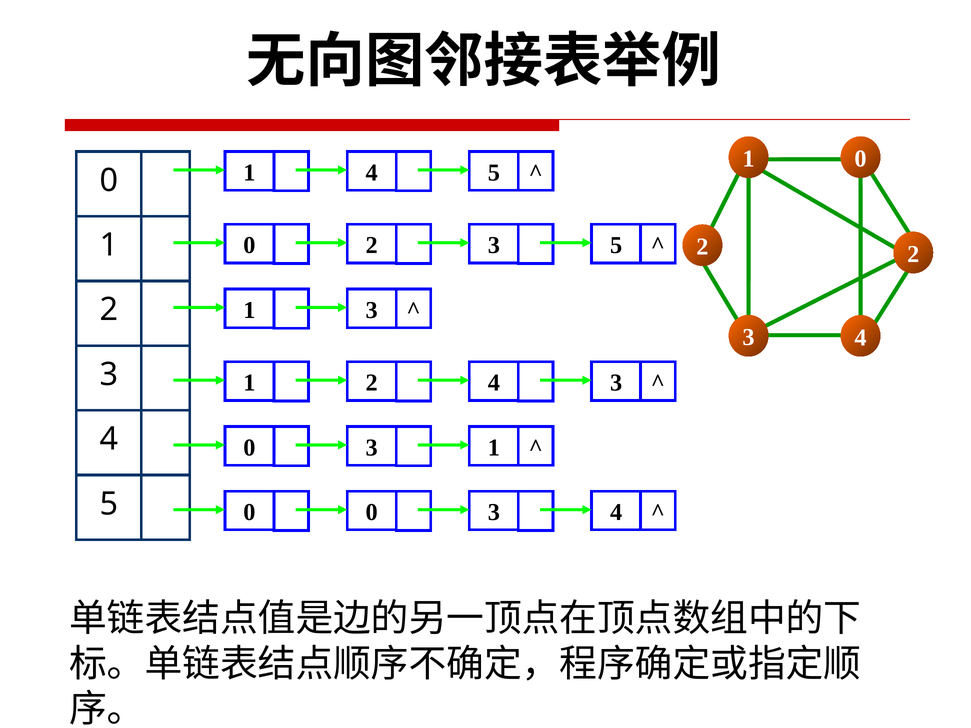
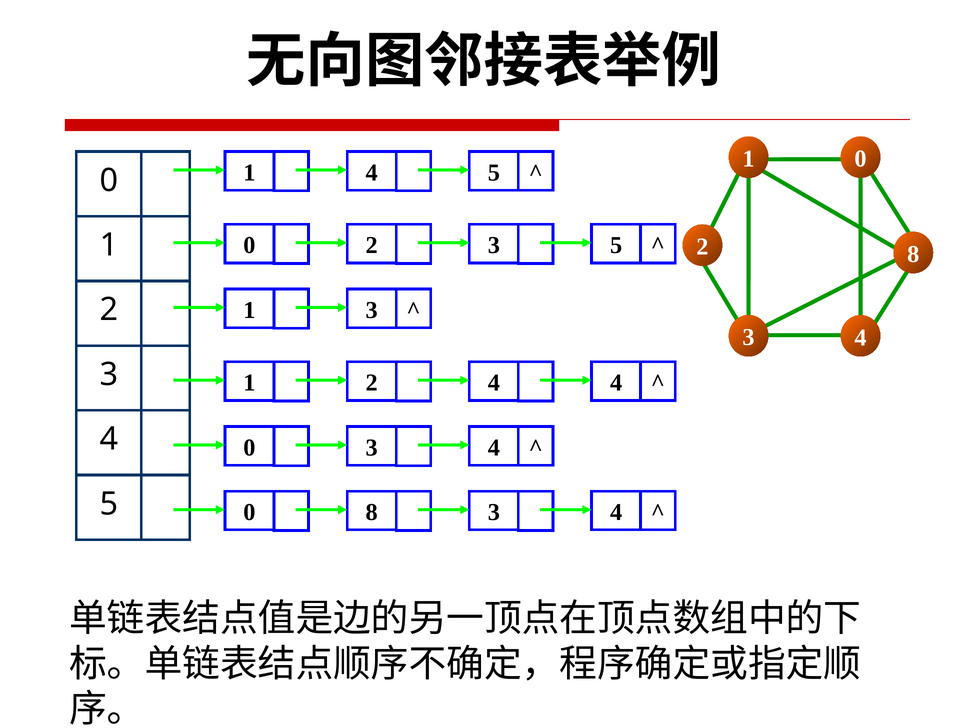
2 2: 2 -> 8 (913, 254)
4 3: 3 -> 4 (616, 383)
0 3 1: 1 -> 4 (494, 448)
0: 0 -> 8 (372, 512)
